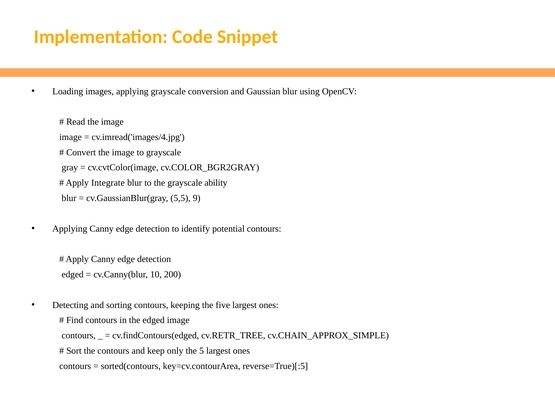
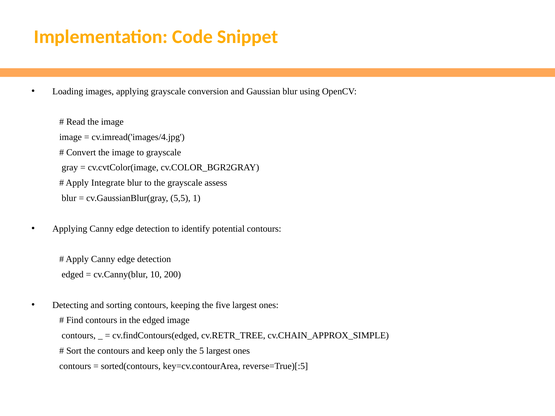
ability: ability -> assess (216, 183)
9: 9 -> 1 (197, 198)
